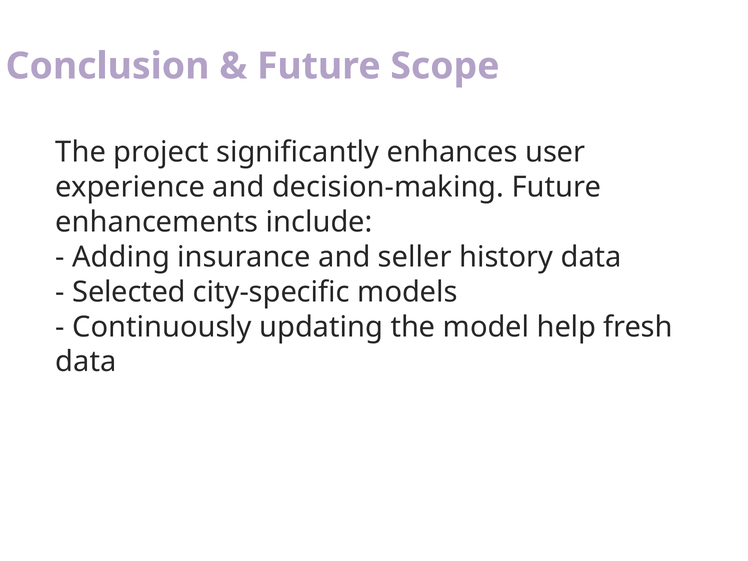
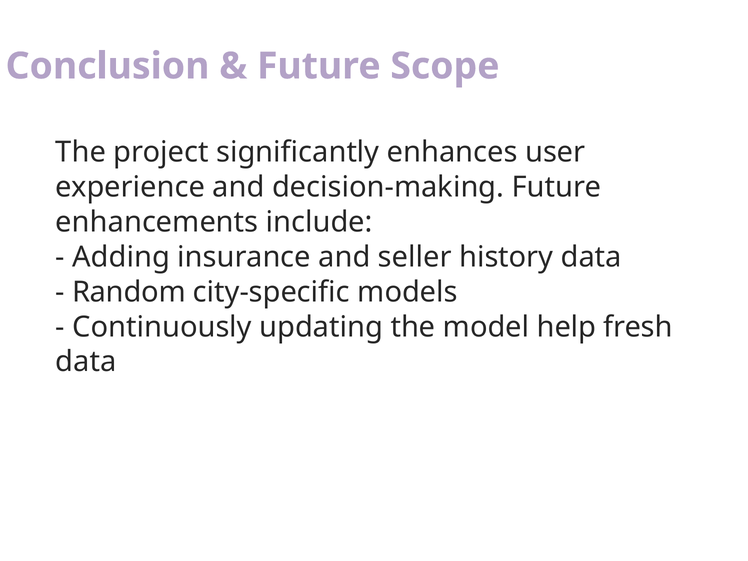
Selected: Selected -> Random (129, 292)
